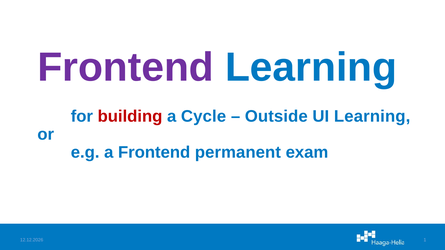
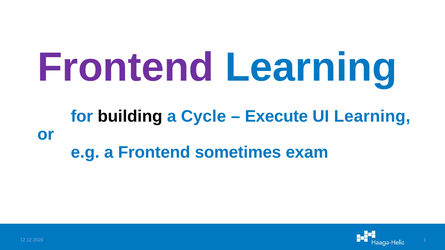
building colour: red -> black (130, 116)
Outside: Outside -> Execute (276, 116)
permanent: permanent -> sometimes (238, 152)
